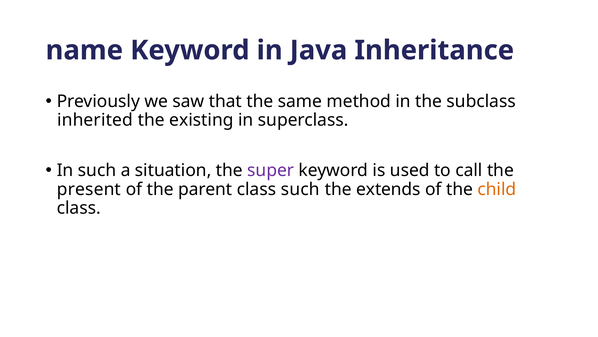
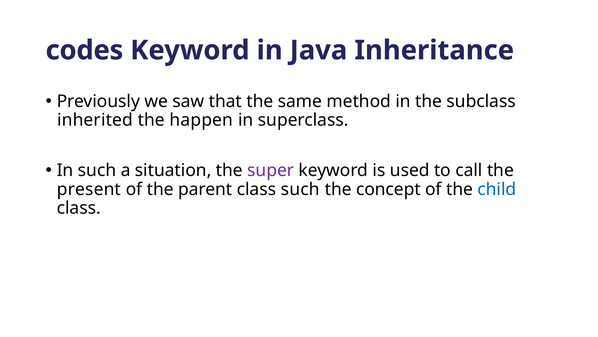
name: name -> codes (84, 50)
existing: existing -> happen (201, 120)
extends: extends -> concept (388, 189)
child colour: orange -> blue (497, 189)
